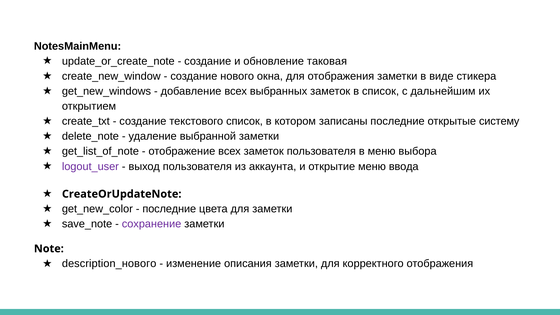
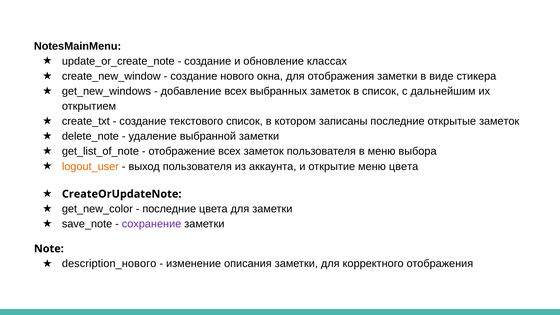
таковая: таковая -> классах (327, 61)
открытые систему: систему -> заметок (499, 121)
logout_user colour: purple -> orange (90, 166)
меню ввода: ввода -> цвета (404, 166)
